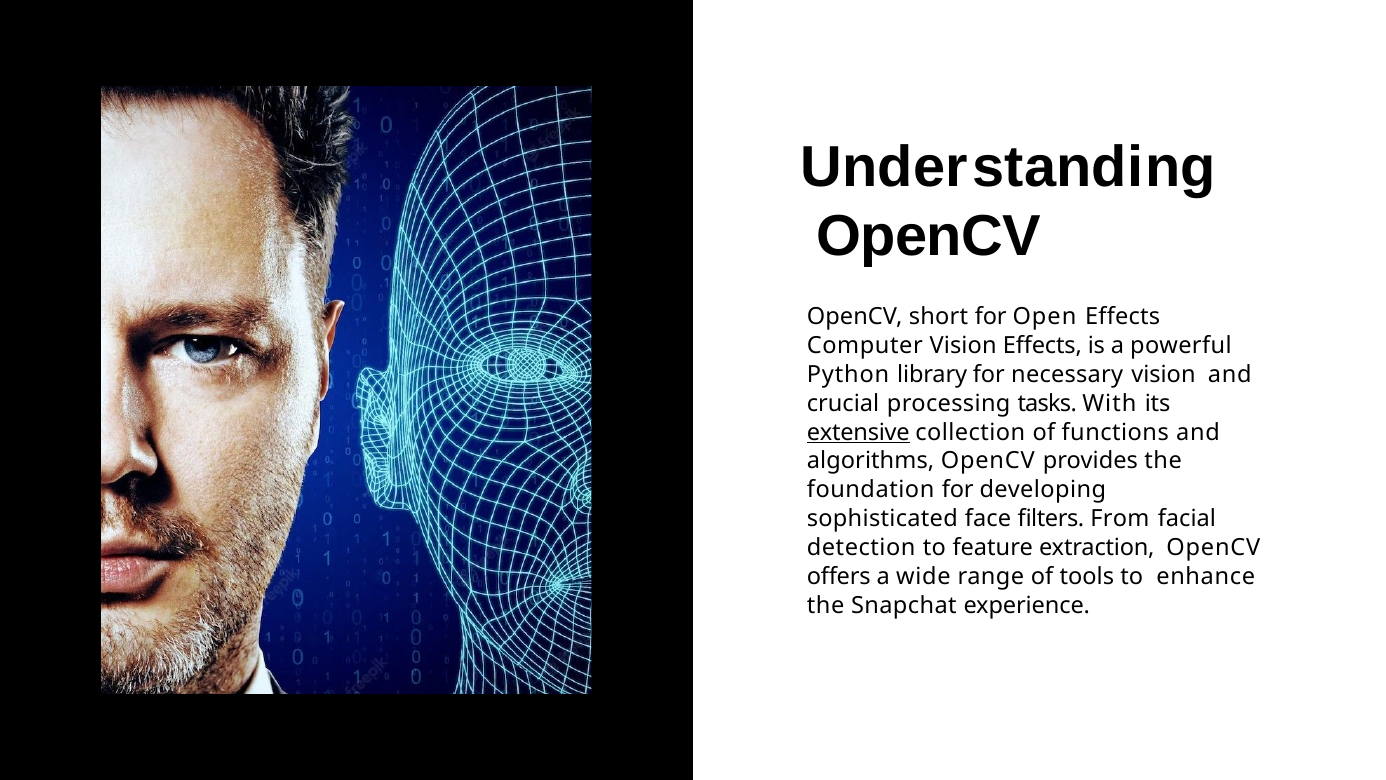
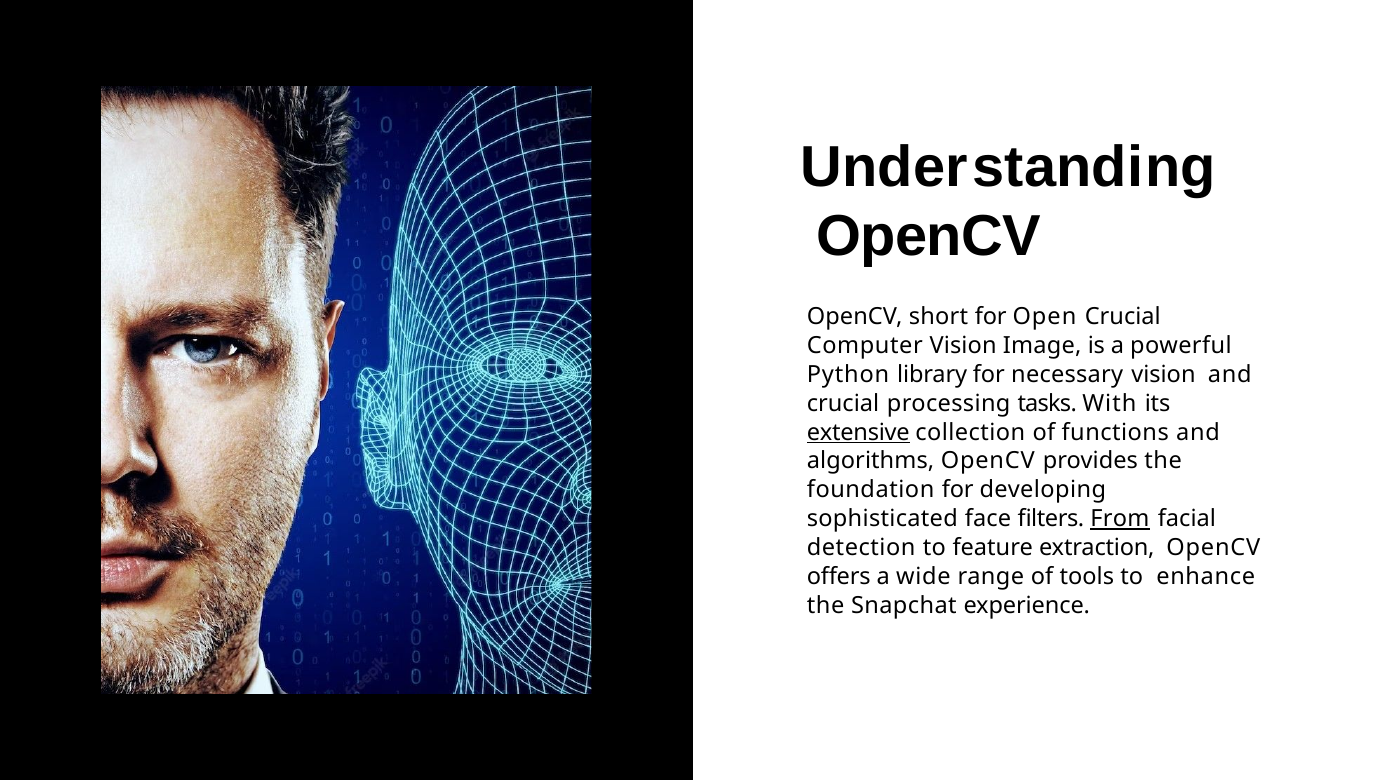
Open Effects: Effects -> Crucial (1123, 317)
Vision Effects: Effects -> Image (1042, 346)
From underline: none -> present (1120, 519)
